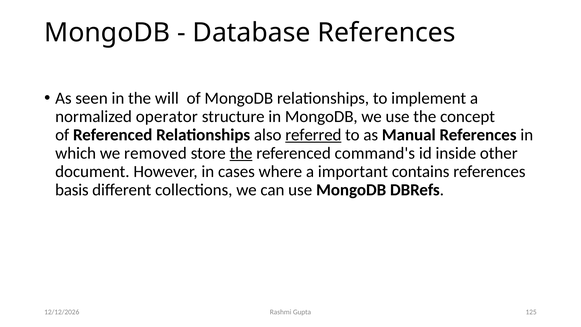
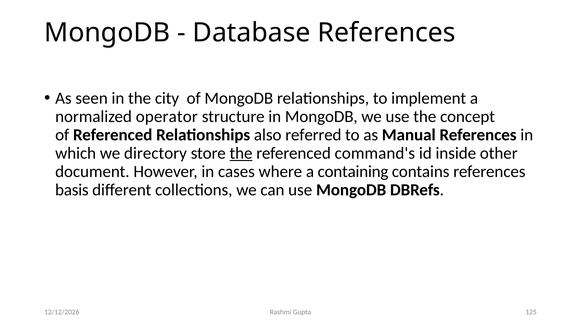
will: will -> city (167, 98)
referred underline: present -> none (313, 135)
removed: removed -> directory (155, 153)
important: important -> containing (353, 171)
